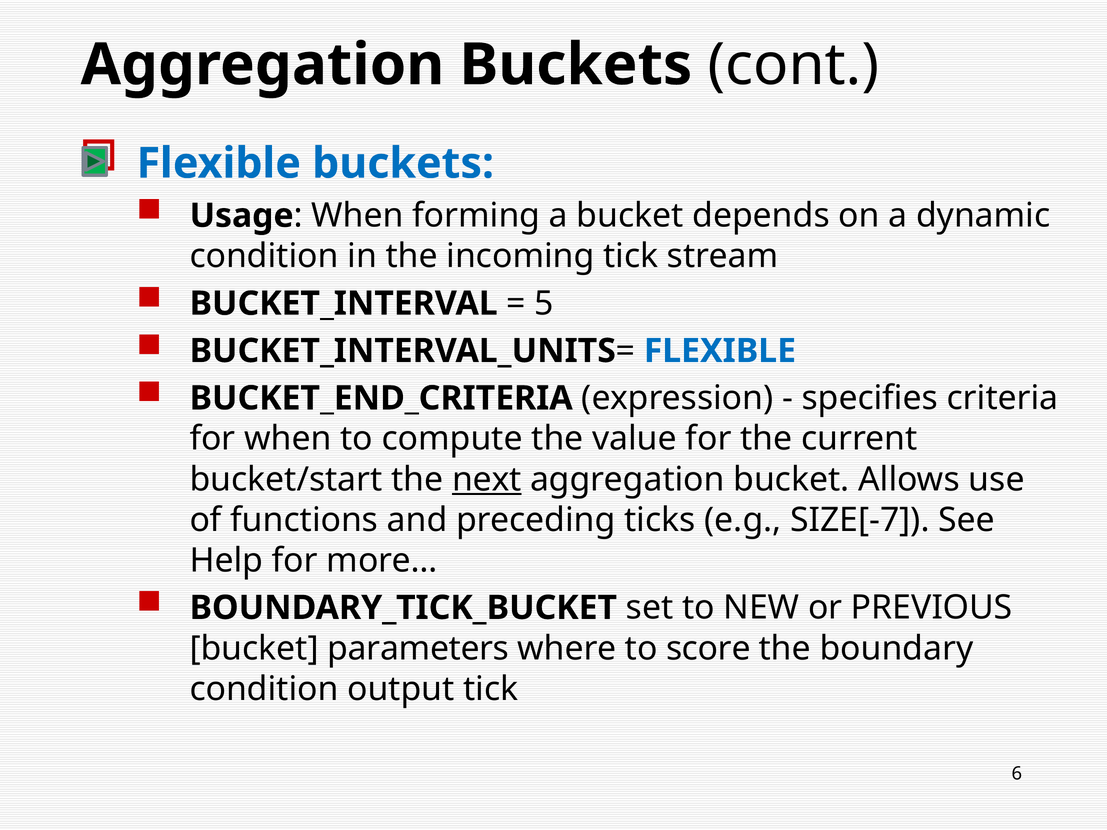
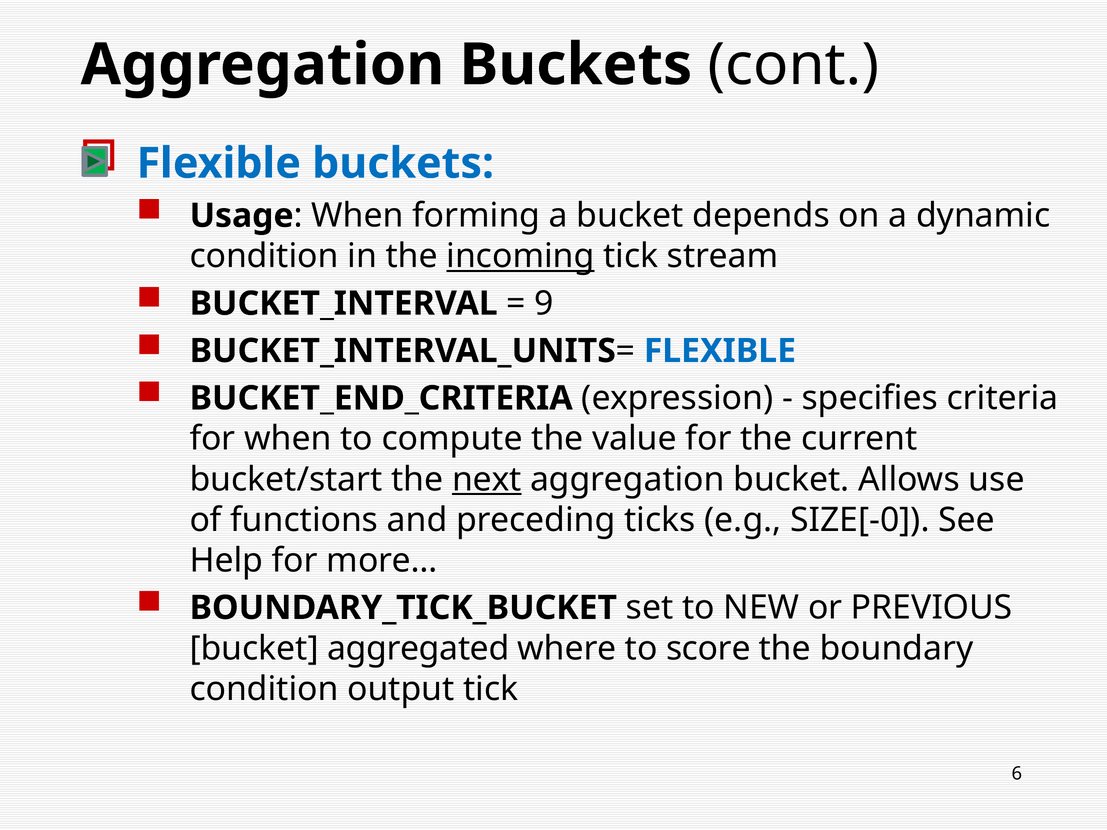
incoming underline: none -> present (520, 256)
5: 5 -> 9 (544, 304)
SIZE[-7: SIZE[-7 -> SIZE[-0 (860, 520)
parameters: parameters -> aggregated (418, 649)
